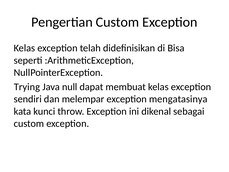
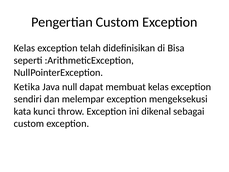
Trying: Trying -> Ketika (27, 87)
mengatasinya: mengatasinya -> mengeksekusi (178, 99)
